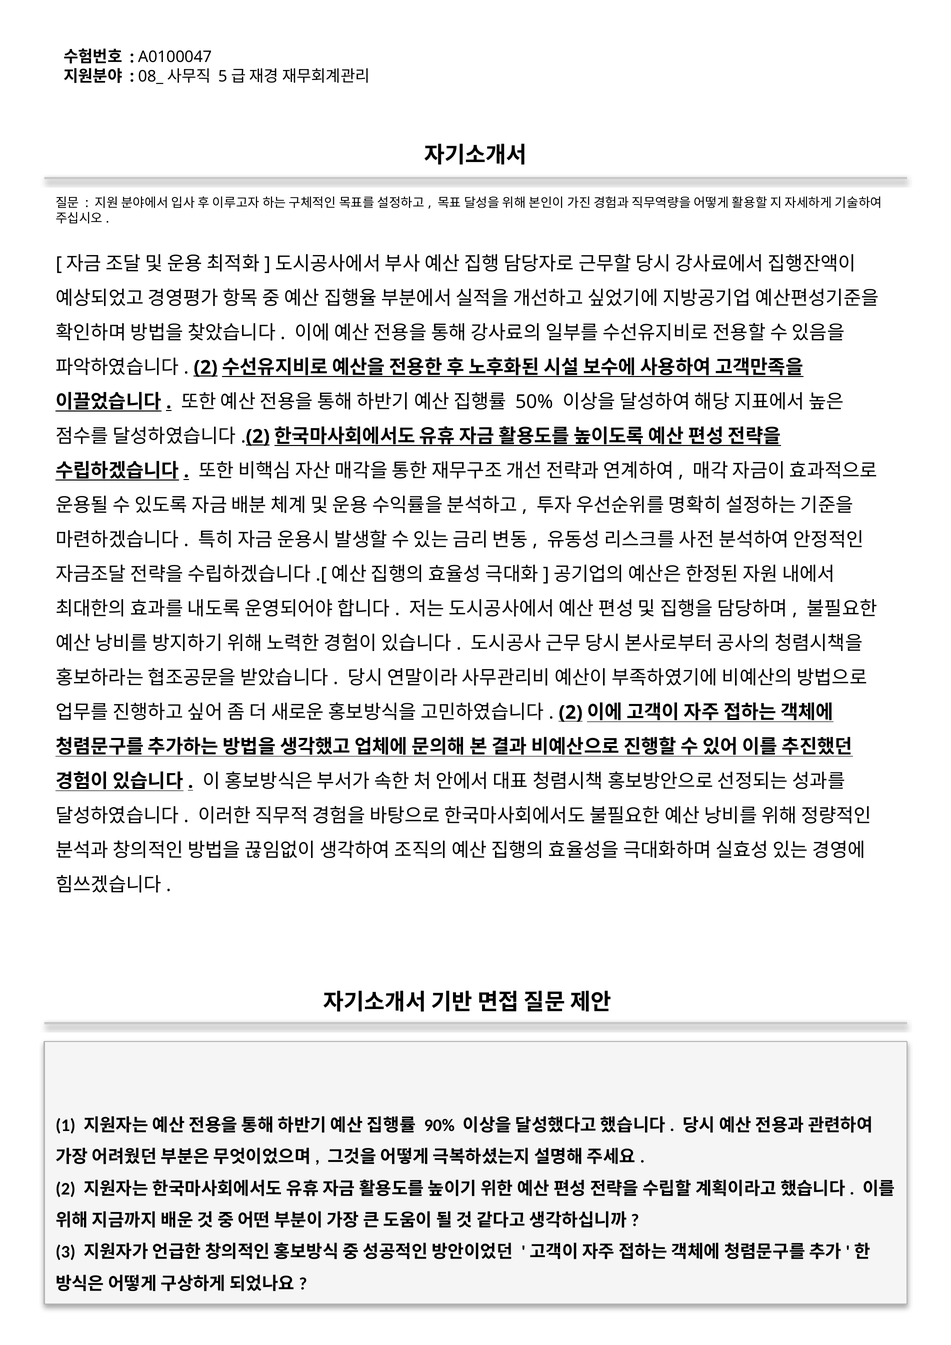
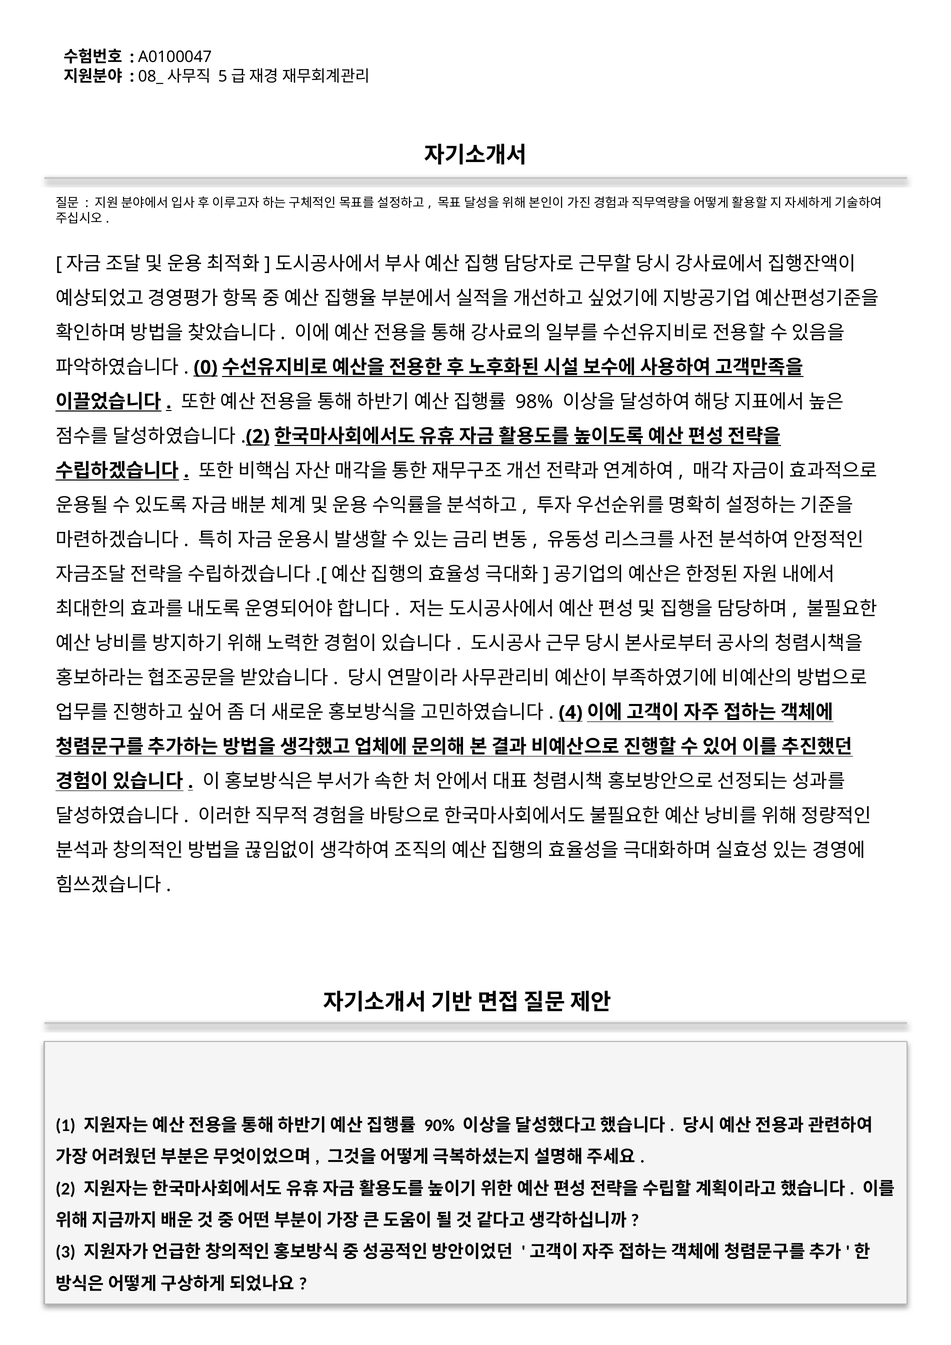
2: 2 -> 0 (206, 367)
50%: 50% -> 98% (534, 402)
2: 2 -> 4 (571, 712)
